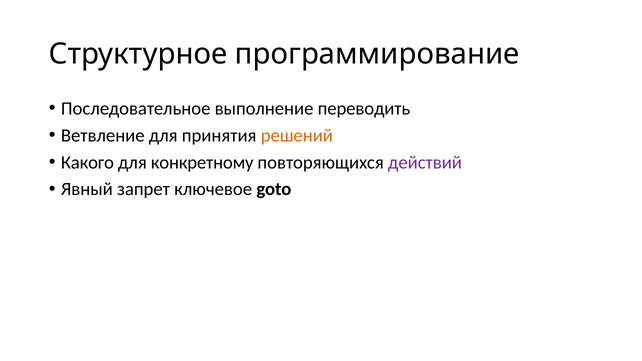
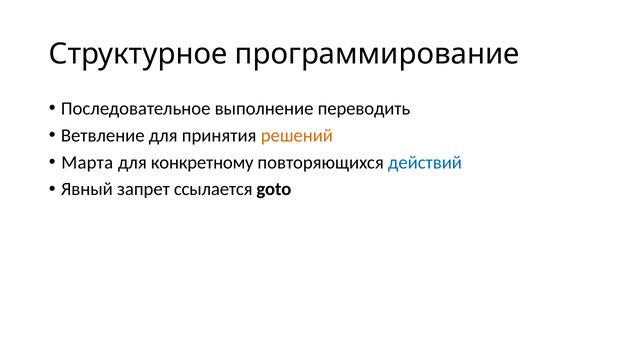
Какого: Какого -> Марта (87, 162)
действий colour: purple -> blue (425, 162)
ключевое: ключевое -> ссылается (213, 189)
